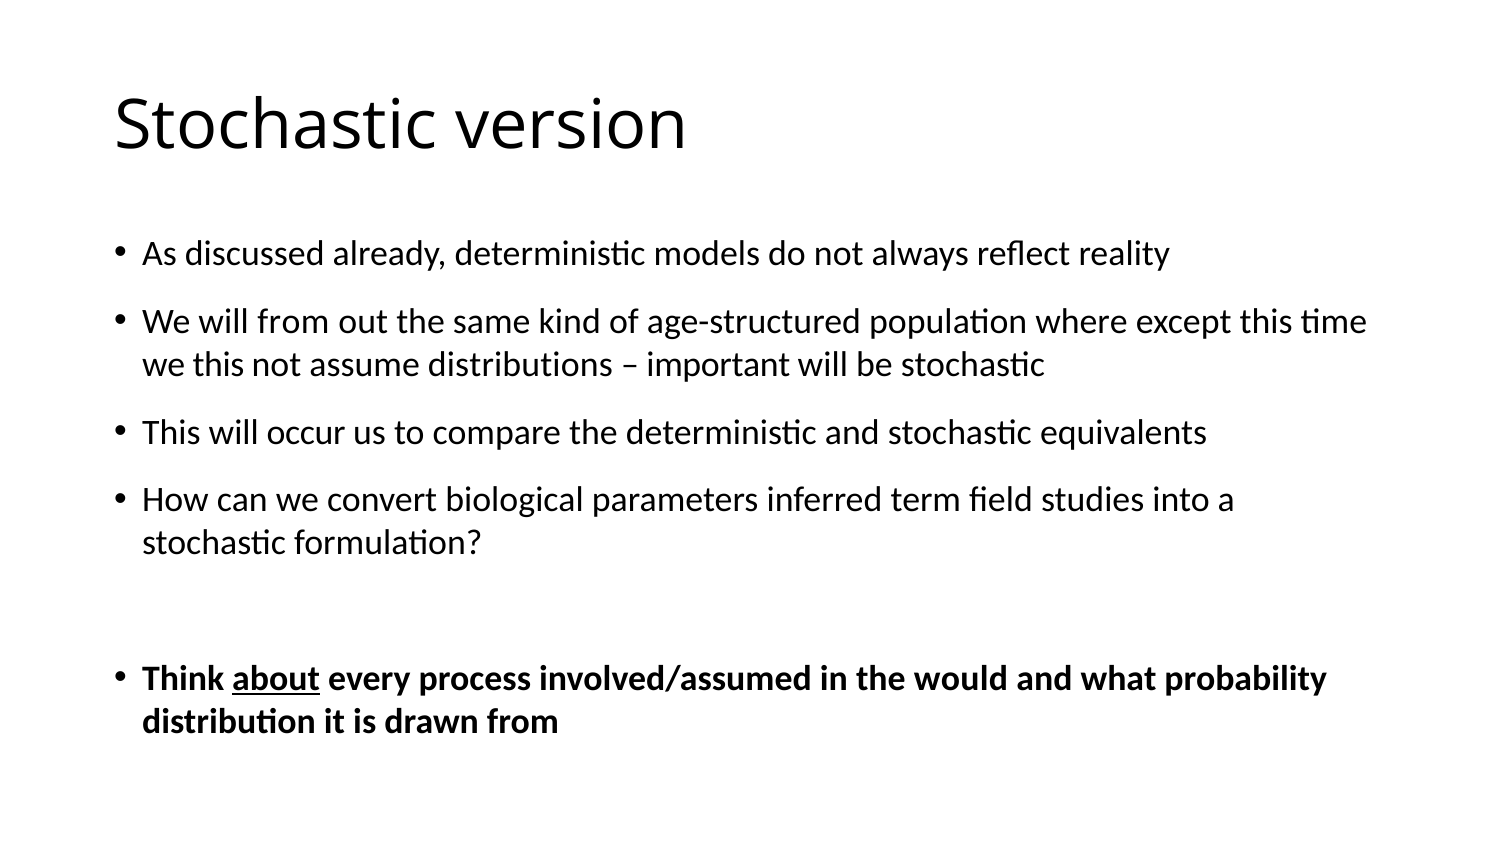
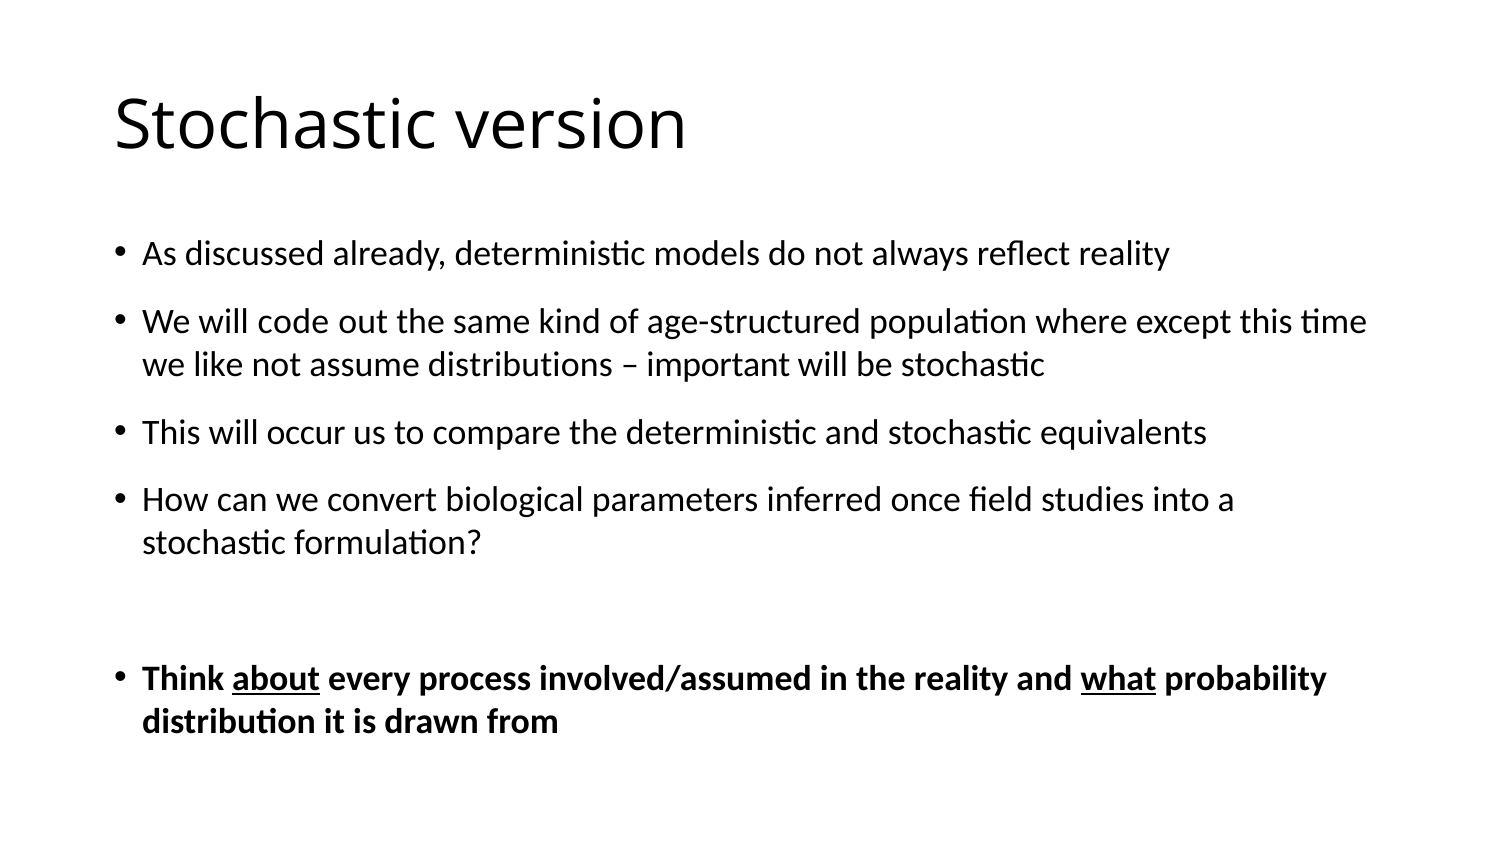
will from: from -> code (293, 322)
we this: this -> like (218, 365)
term: term -> once (926, 500)
the would: would -> reality (961, 679)
what underline: none -> present (1119, 679)
